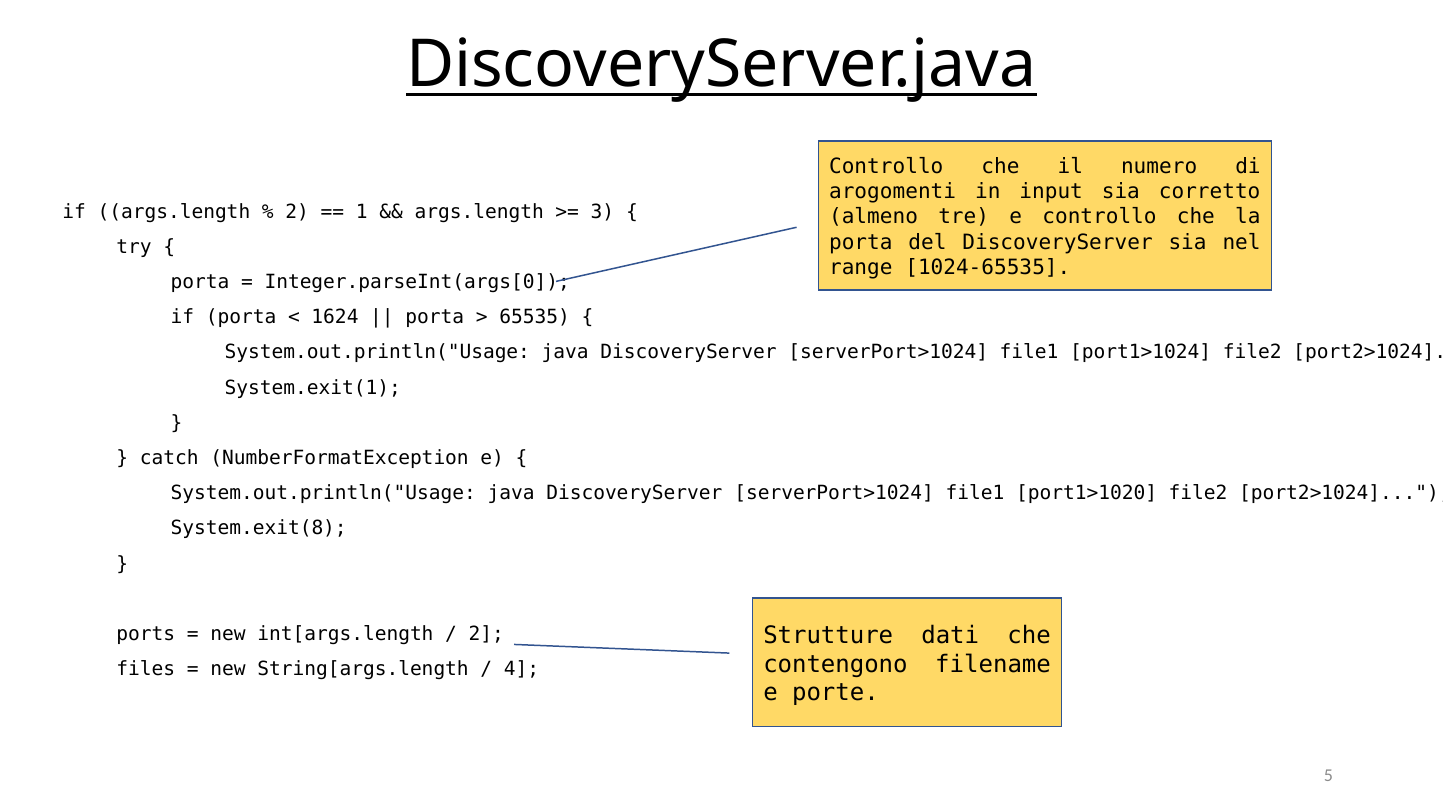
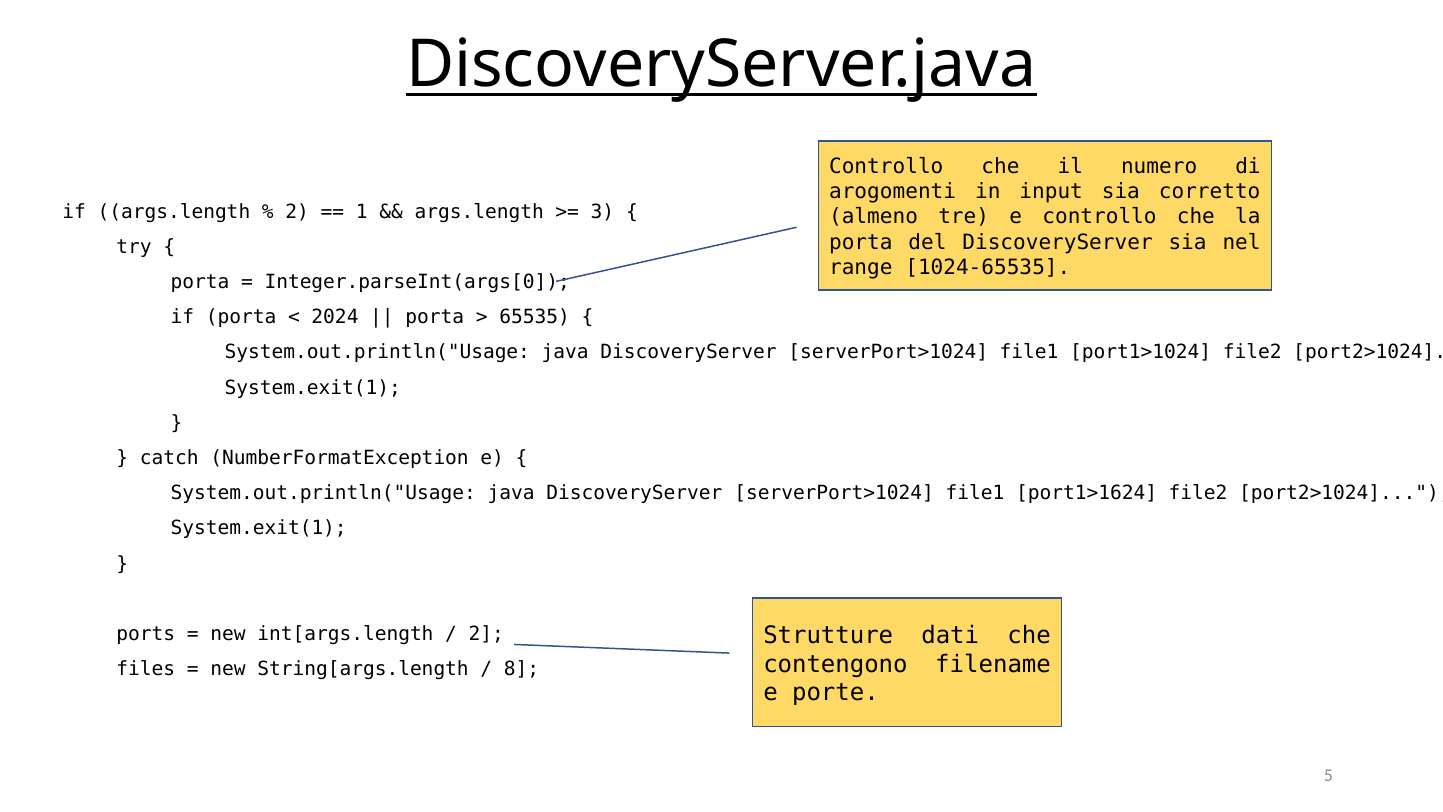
1624: 1624 -> 2024 (335, 317)
port1>1020: port1>1020 -> port1>1624 (1087, 493)
System.exit(8: System.exit(8 -> System.exit(1 (259, 528)
4: 4 -> 8 (522, 669)
